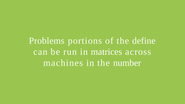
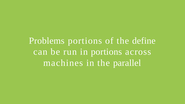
in matrices: matrices -> portions (106, 52)
number: number -> parallel (127, 63)
